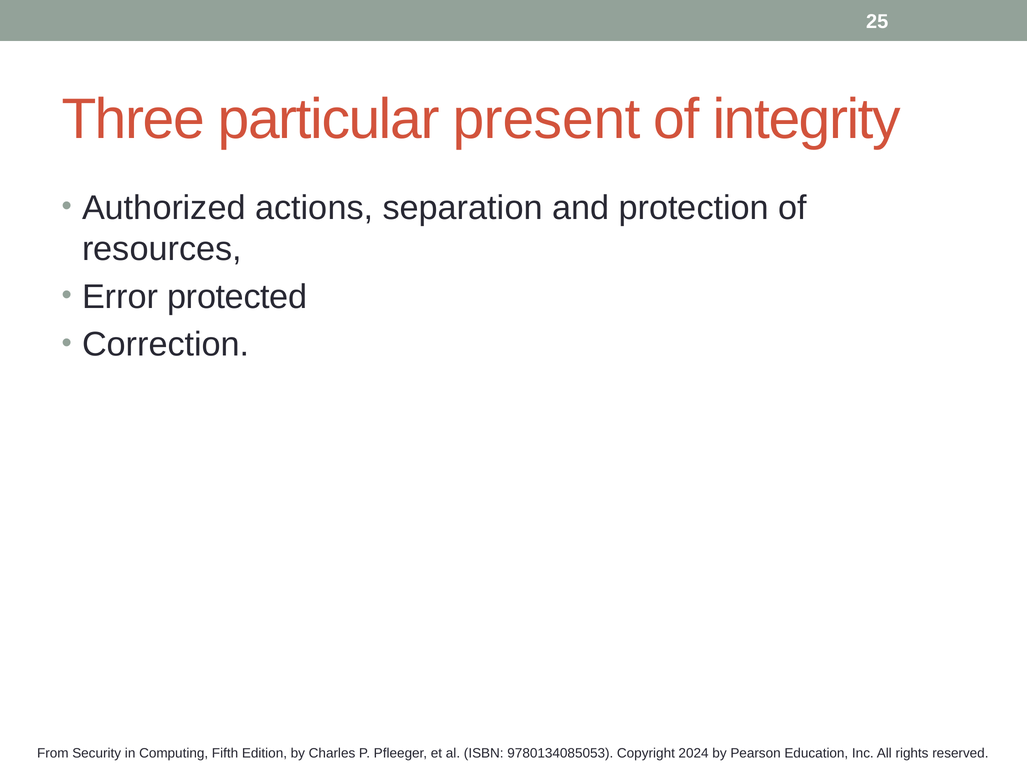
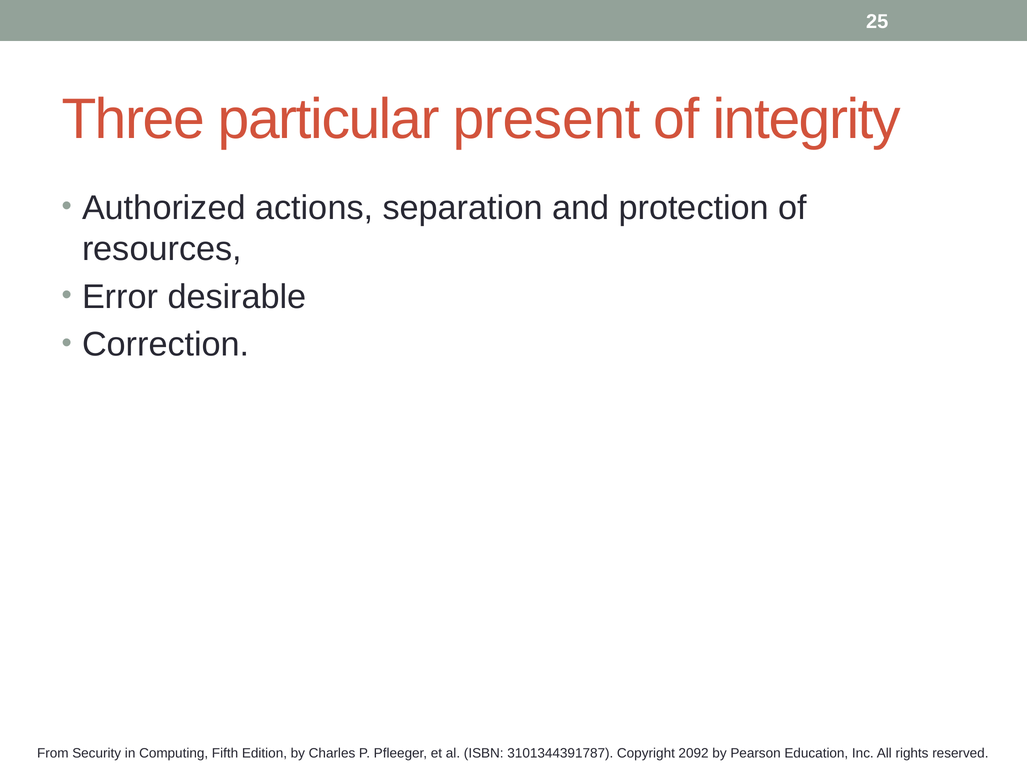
protected: protected -> desirable (237, 297)
9780134085053: 9780134085053 -> 3101344391787 (560, 753)
2024: 2024 -> 2092 (694, 753)
